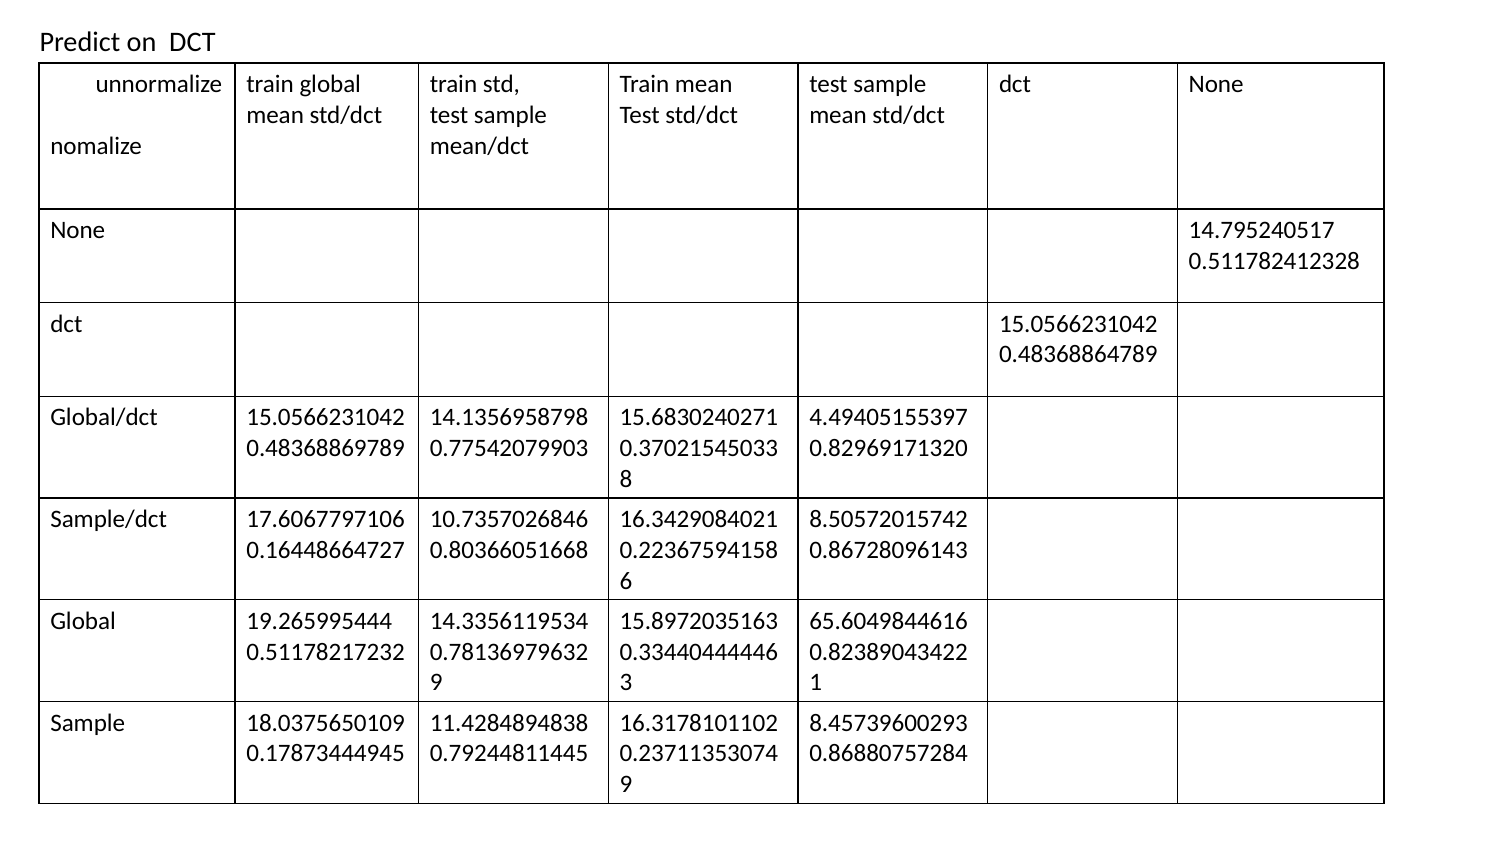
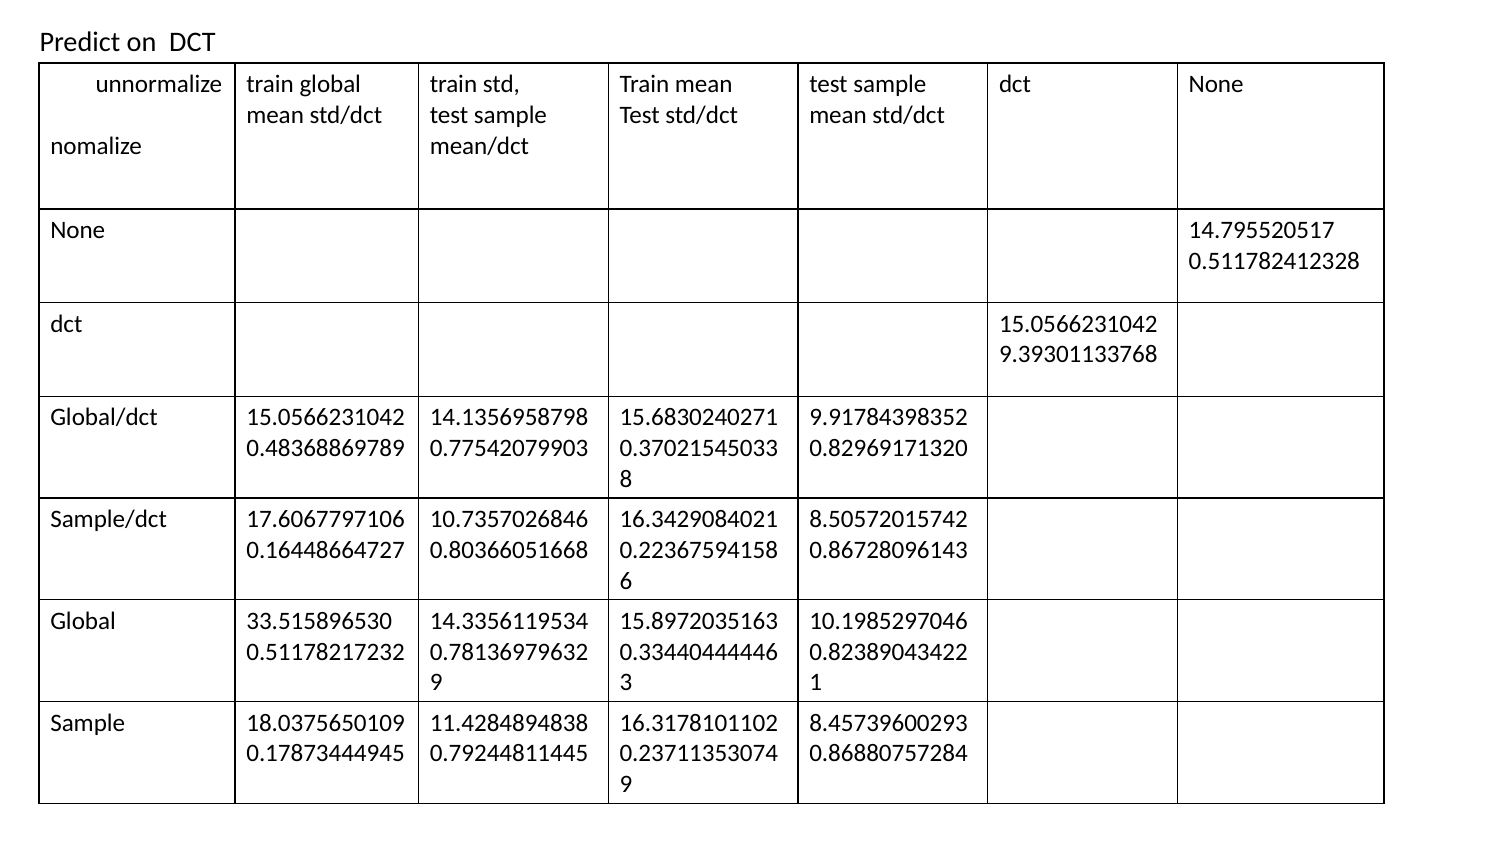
14.795240517: 14.795240517 -> 14.795520517 (1262, 230)
0.48368864789: 0.48368864789 -> 9.39301133768 (1078, 355)
4.49405155397: 4.49405155397 -> 9.91784398352 (889, 418)
19.265995444: 19.265995444 -> 33.515896530 (319, 621)
65.6049844616: 65.6049844616 -> 10.1985297046 (889, 621)
